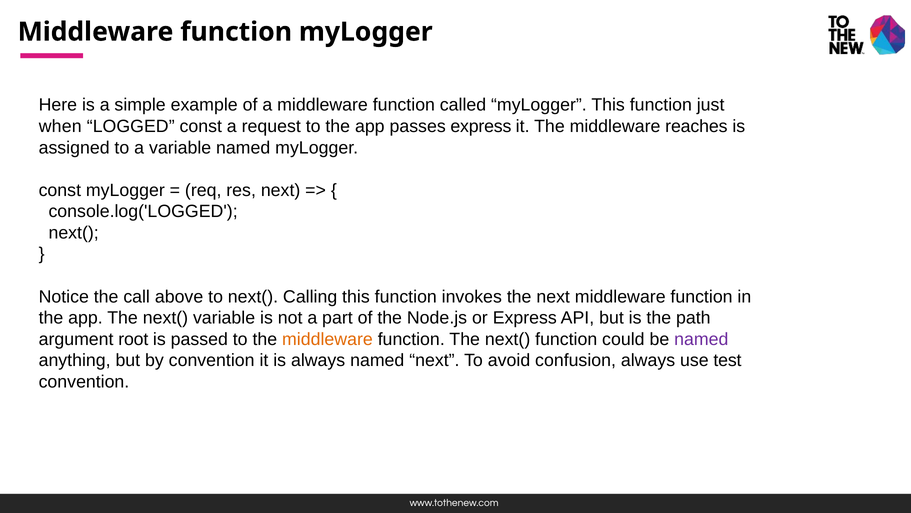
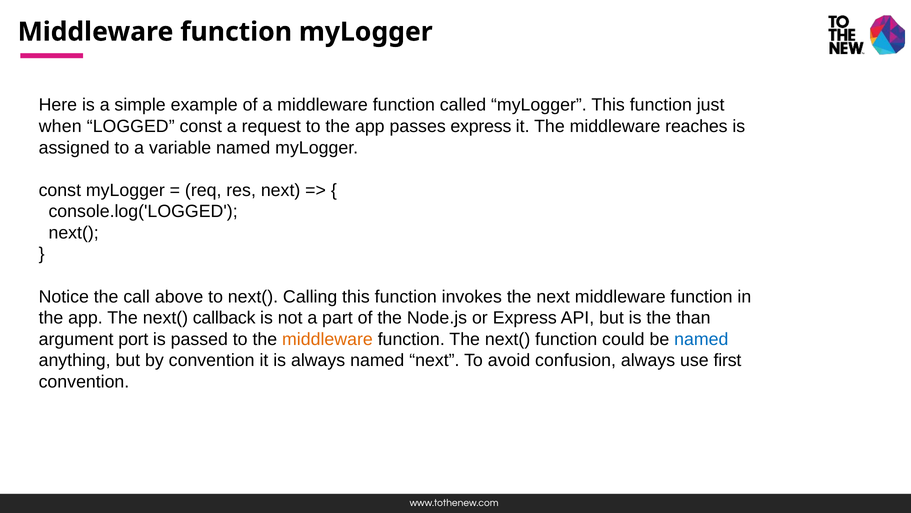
next( variable: variable -> callback (224, 318)
path: path -> than (693, 318)
root: root -> port (133, 339)
named colour: purple -> blue (701, 339)
test: test -> first (727, 360)
